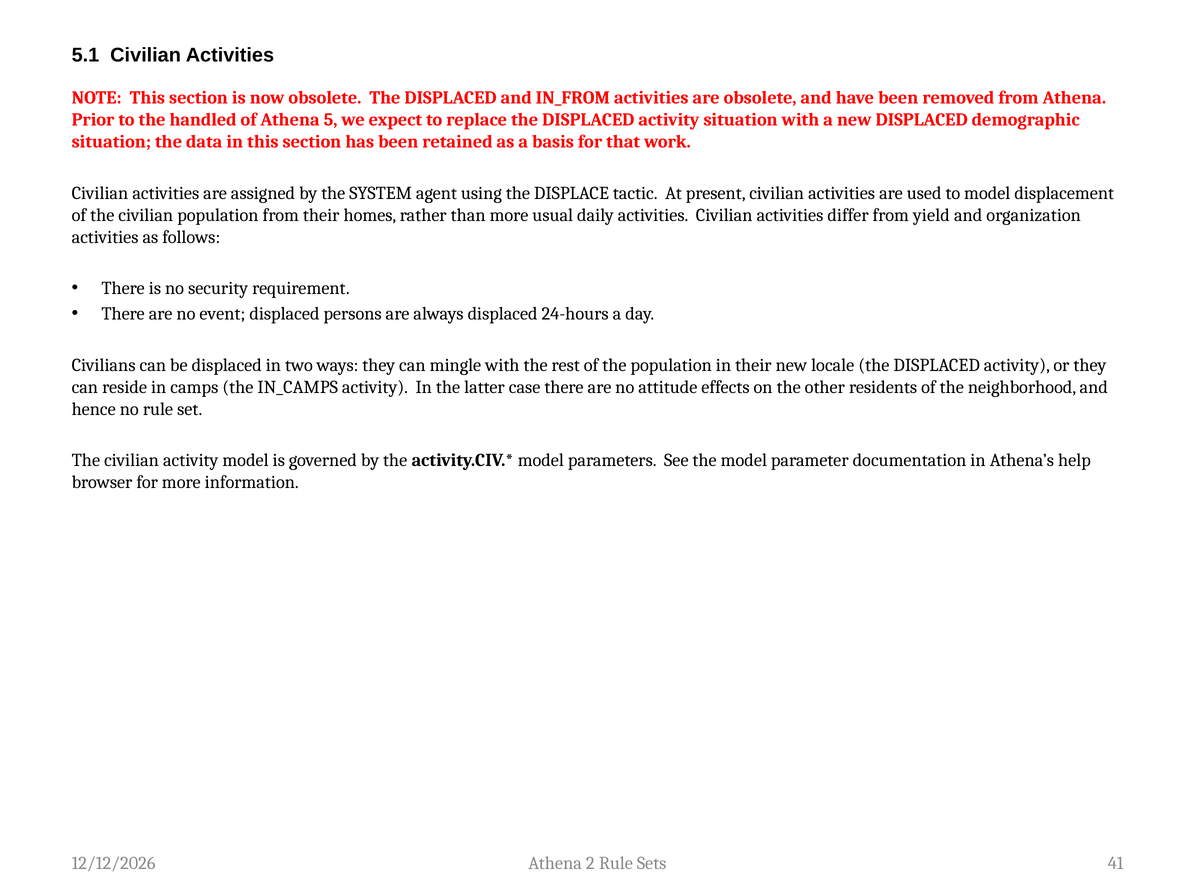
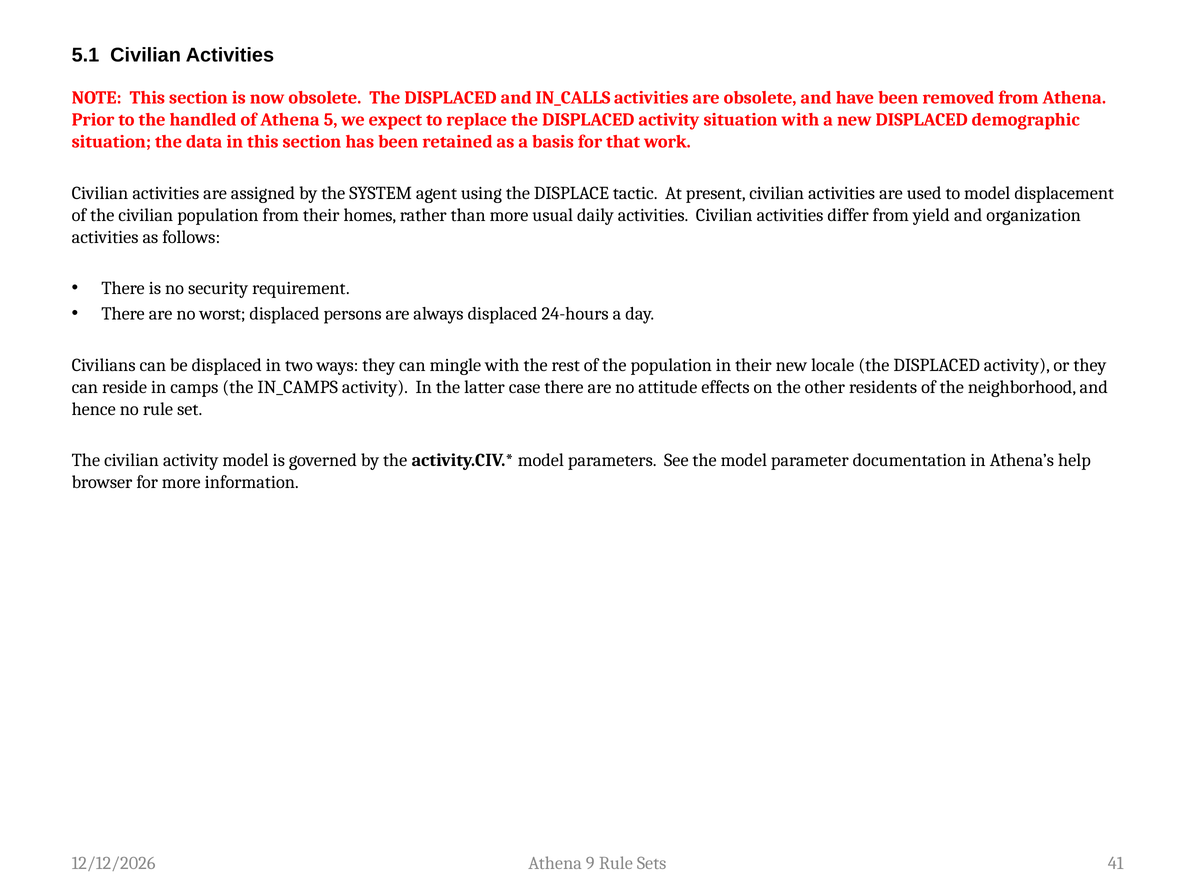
IN_FROM: IN_FROM -> IN_CALLS (573, 98)
event: event -> worst (223, 314)
2: 2 -> 9 (590, 864)
